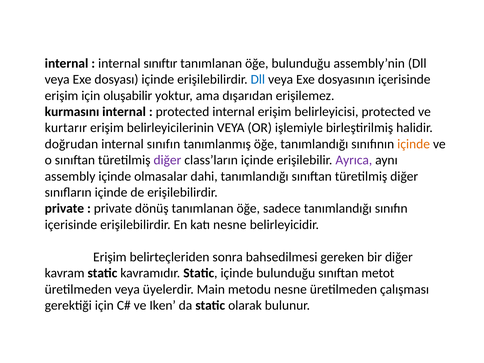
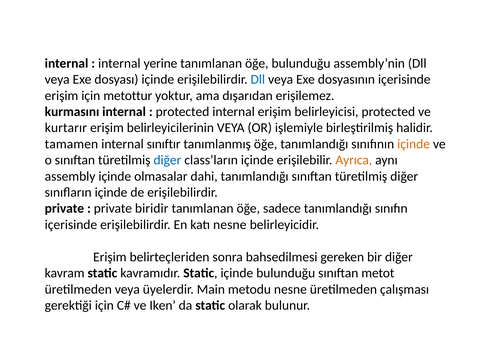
sınıftır: sınıftır -> yerine (160, 63)
oluşabilir: oluşabilir -> metottur (128, 96)
doğrudan: doğrudan -> tamamen (71, 144)
internal sınıfın: sınıfın -> sınıftır (164, 144)
diğer colour: purple -> blue (167, 160)
Ayrıca colour: purple -> orange (354, 160)
dönüş: dönüş -> biridir (152, 209)
